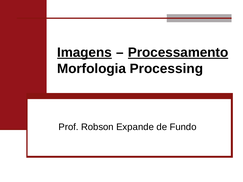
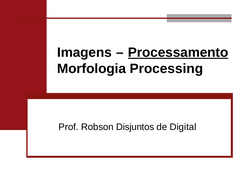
Imagens underline: present -> none (84, 53)
Expande: Expande -> Disjuntos (135, 127)
Fundo: Fundo -> Digital (183, 127)
